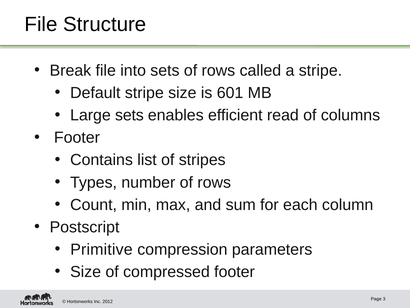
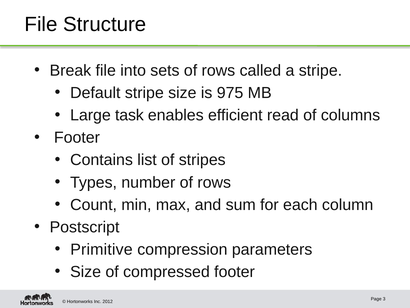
601: 601 -> 975 (230, 93)
Large sets: sets -> task (129, 115)
